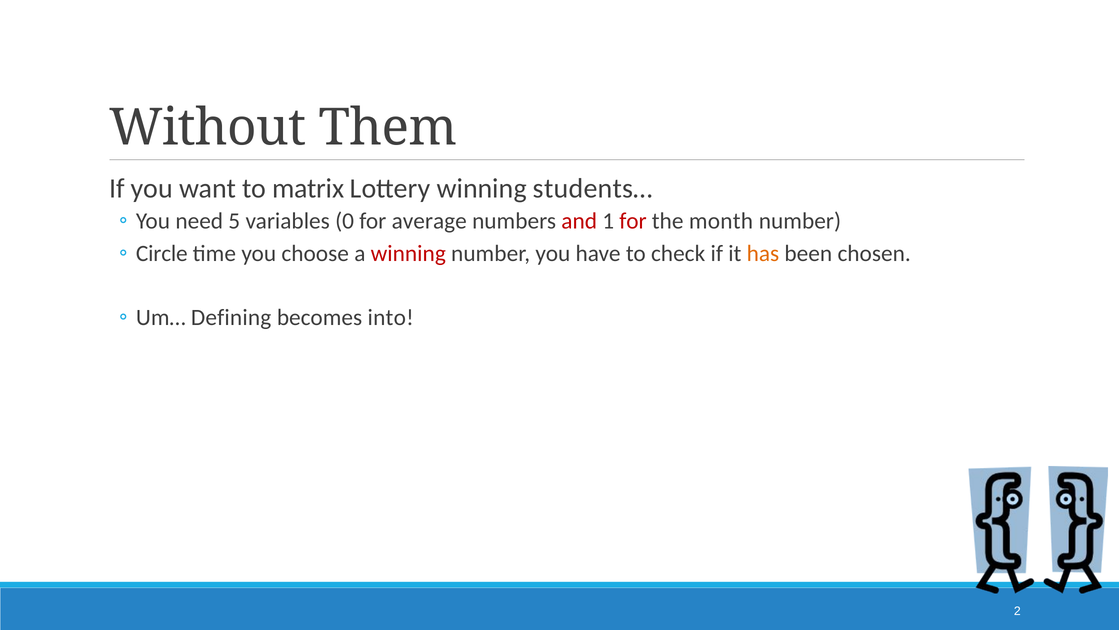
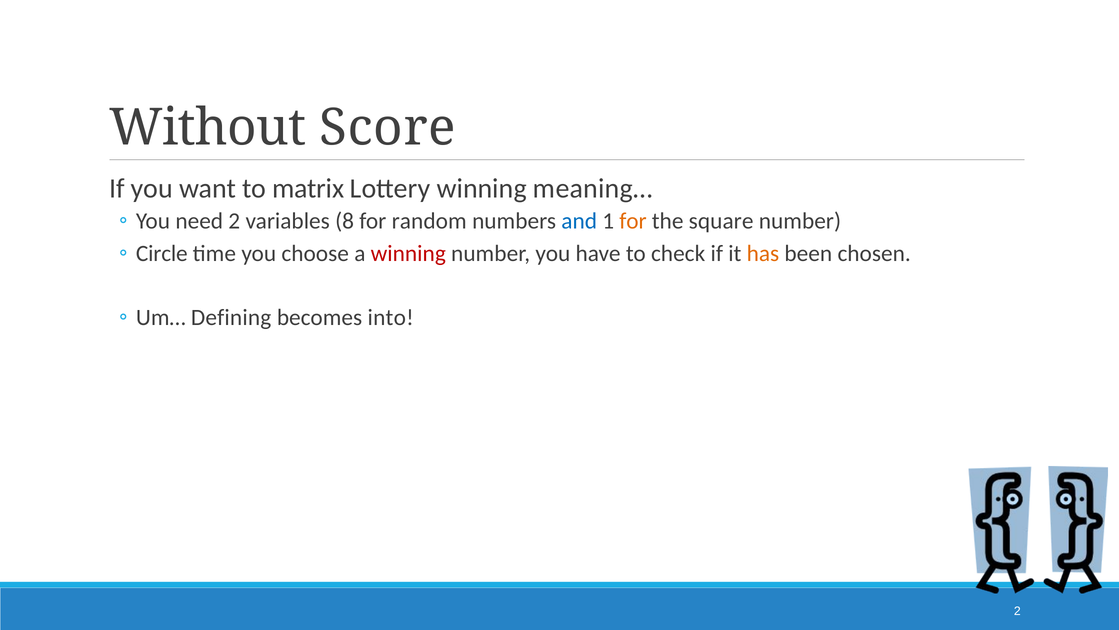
Them: Them -> Score (387, 128)
students…: students… -> meaning… (593, 189)
need 5: 5 -> 2 (234, 221)
0: 0 -> 8 (345, 221)
average: average -> random (429, 221)
and colour: red -> blue (579, 221)
for colour: red -> orange (633, 221)
month: month -> square (721, 221)
